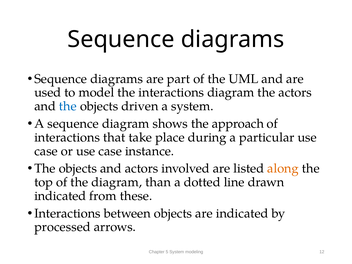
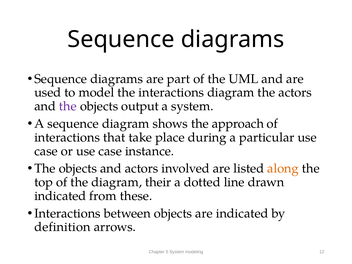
the colour: blue -> purple (68, 106)
driven: driven -> output (140, 106)
than: than -> their (158, 182)
processed: processed -> definition (62, 227)
